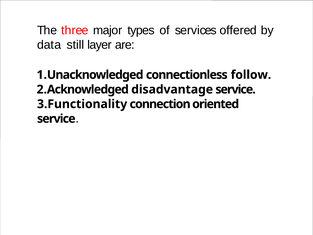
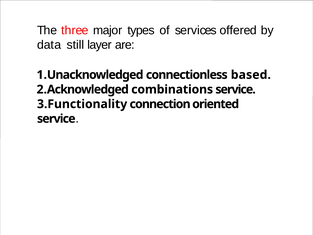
follow: follow -> based (251, 75)
disadvantage: disadvantage -> combinations (172, 89)
